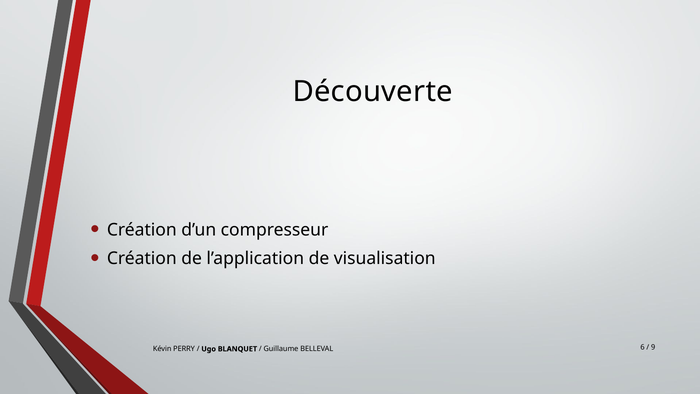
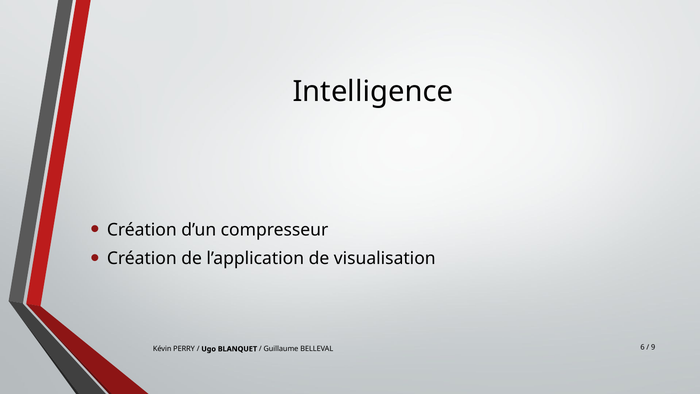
Découverte: Découverte -> Intelligence (373, 92)
